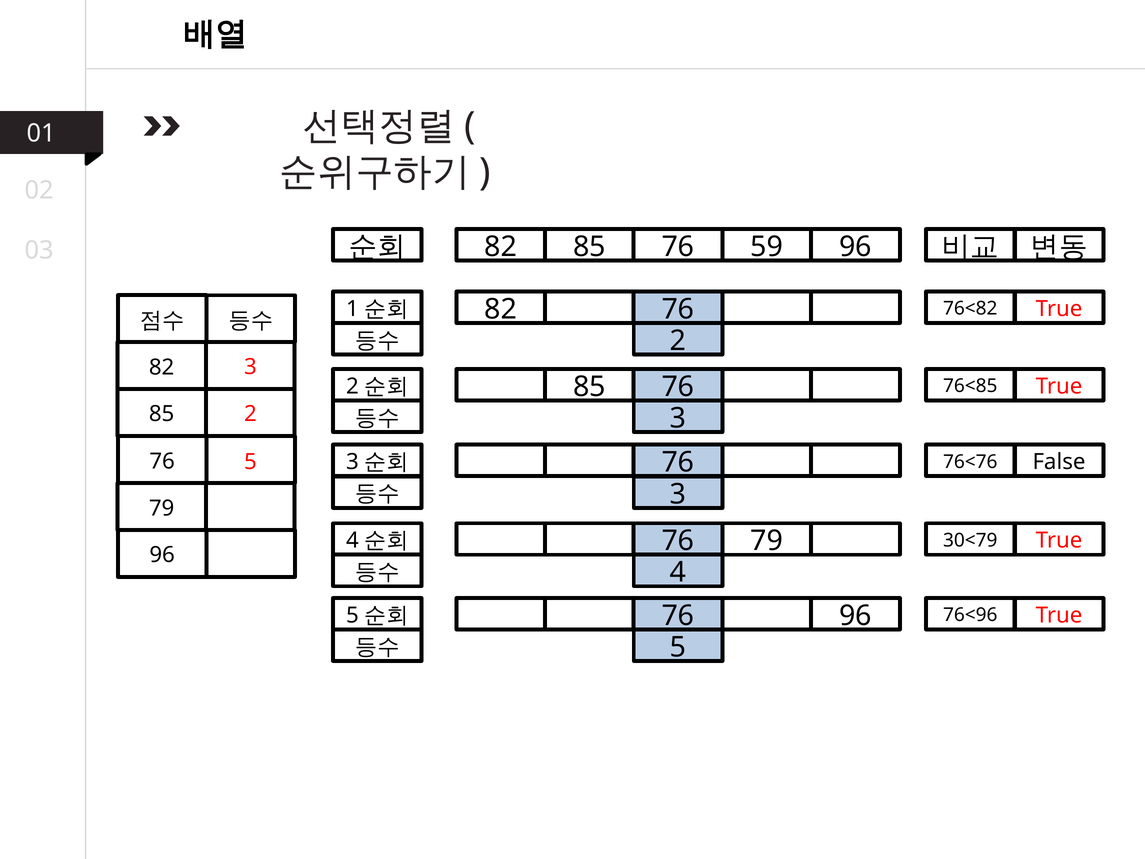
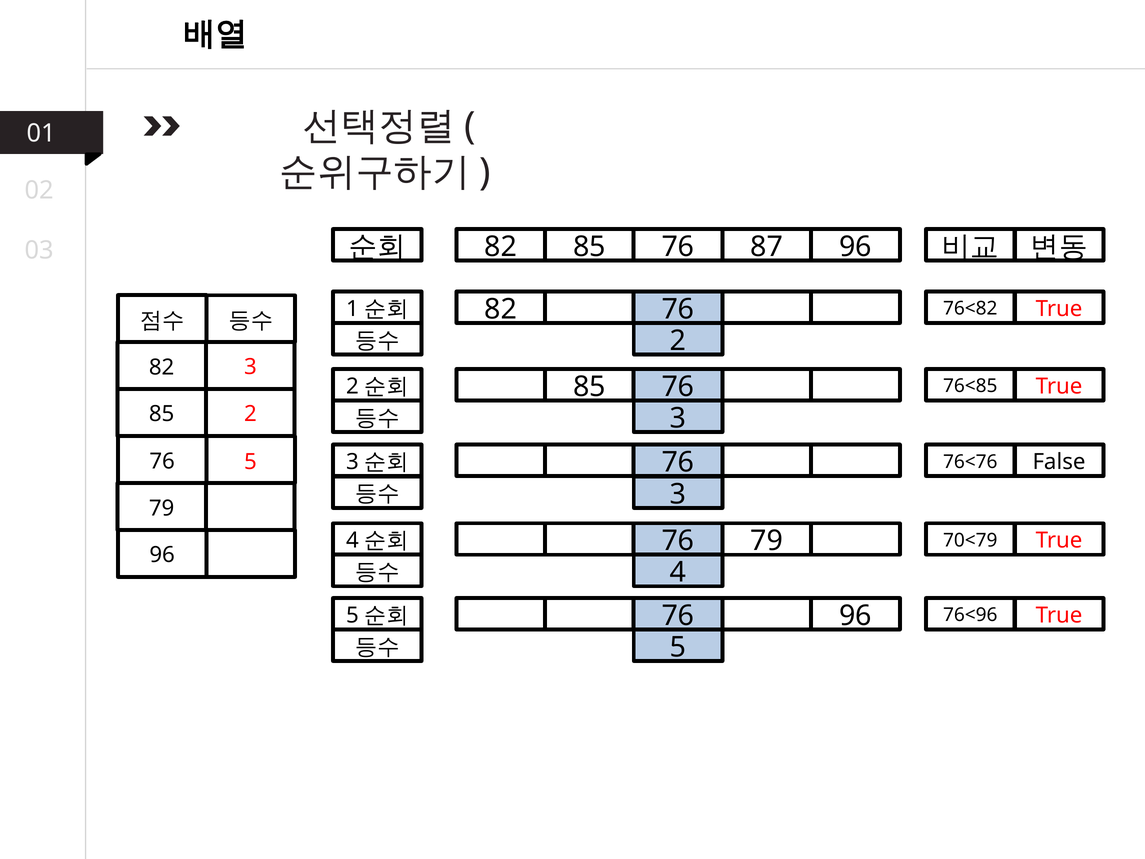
59: 59 -> 87 (767, 247)
30<79: 30<79 -> 70<79 (970, 540)
